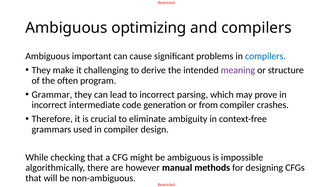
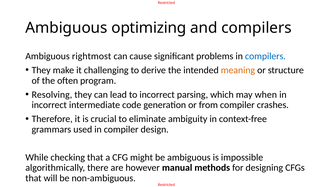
important: important -> rightmost (92, 56)
meaning colour: purple -> orange (238, 70)
Grammar: Grammar -> Resolving (52, 95)
prove: prove -> when (266, 95)
